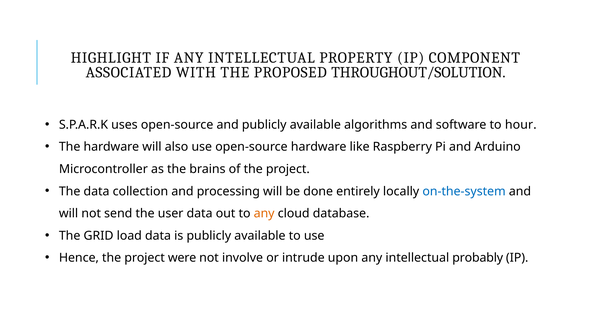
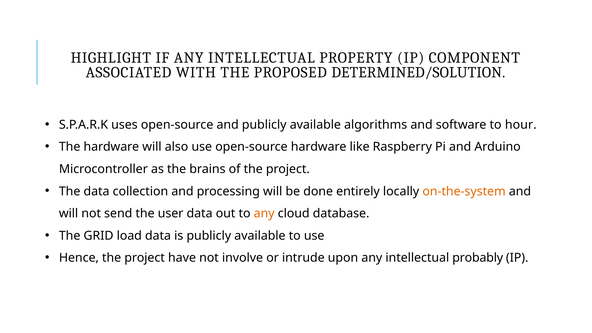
THROUGHOUT/SOLUTION: THROUGHOUT/SOLUTION -> DETERMINED/SOLUTION (418, 73)
on-the-system colour: blue -> orange (464, 191)
were: were -> have (182, 258)
